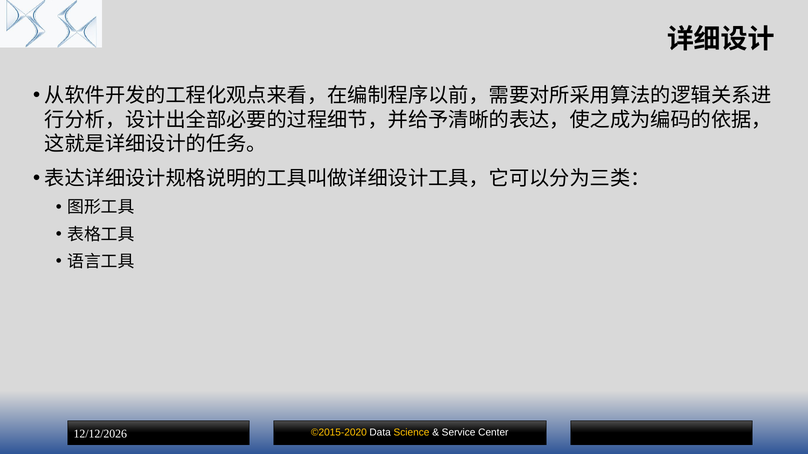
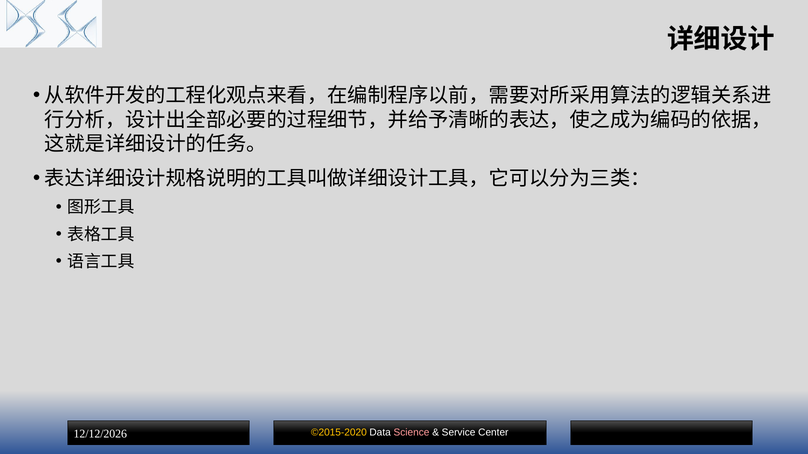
Science colour: yellow -> pink (412, 433)
